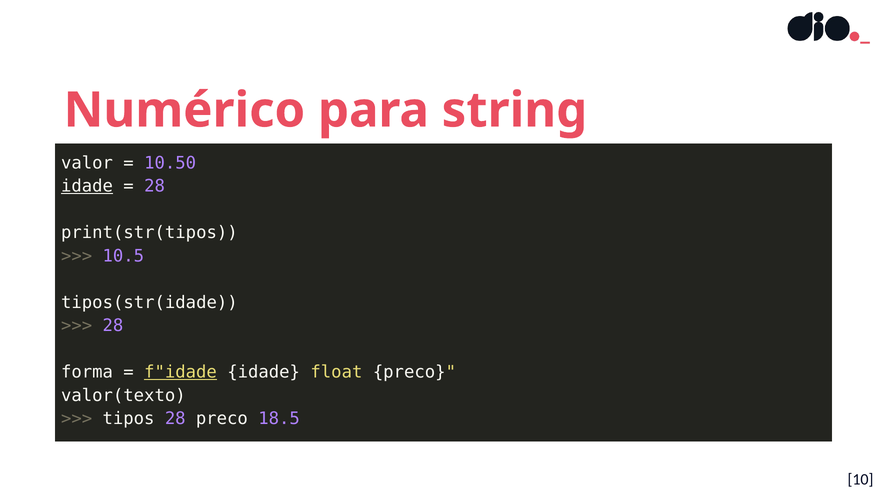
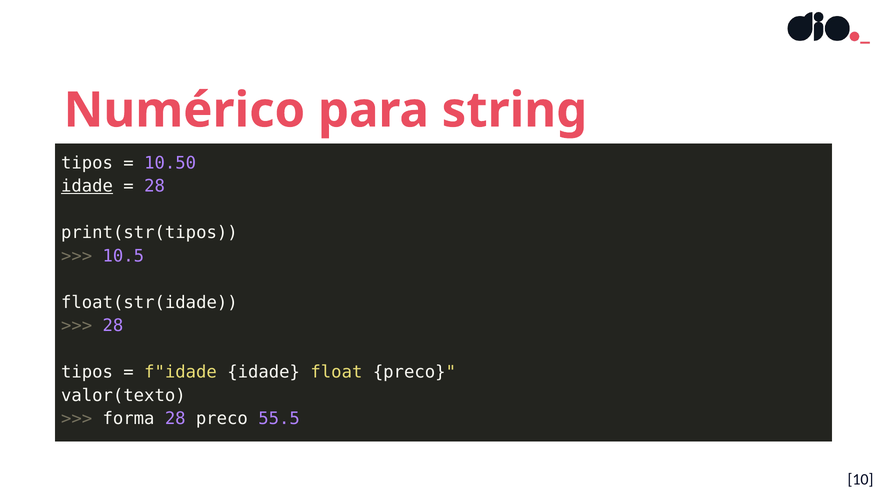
valor: valor -> tipos (87, 163)
tipos(str(idade: tipos(str(idade -> float(str(idade (149, 303)
forma: forma -> tipos (87, 373)
f"idade underline: present -> none (181, 373)
tipos: tipos -> forma (129, 419)
18.5: 18.5 -> 55.5 (279, 419)
